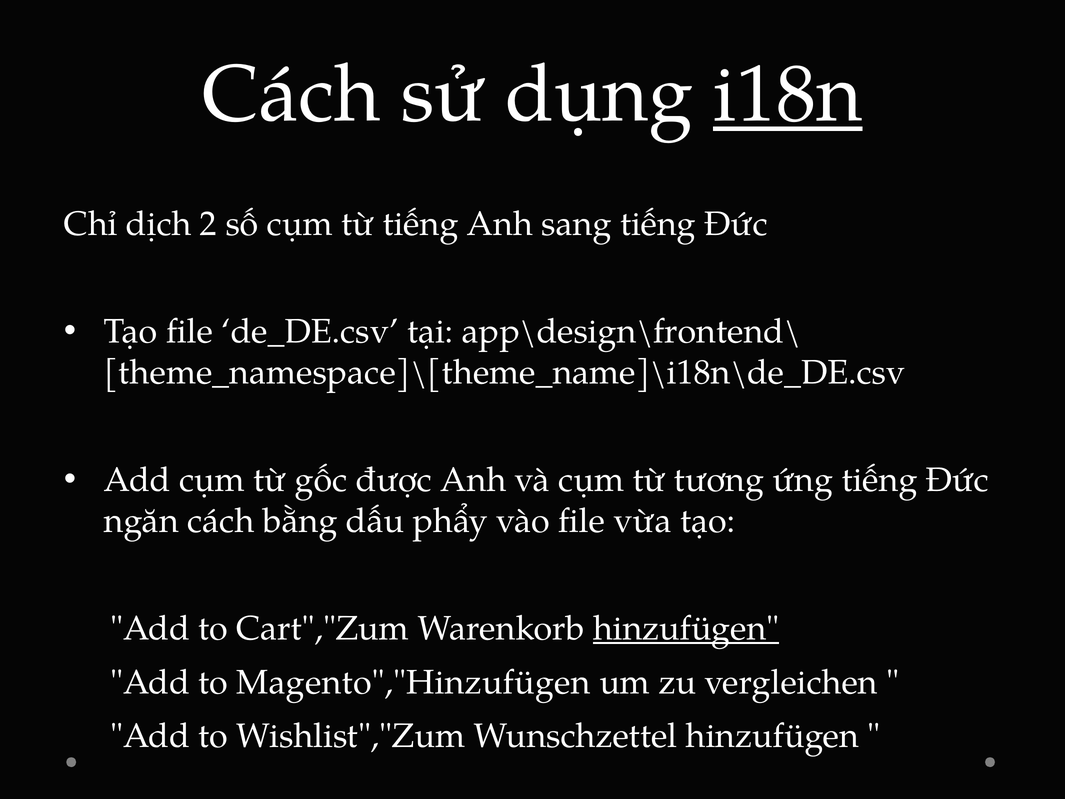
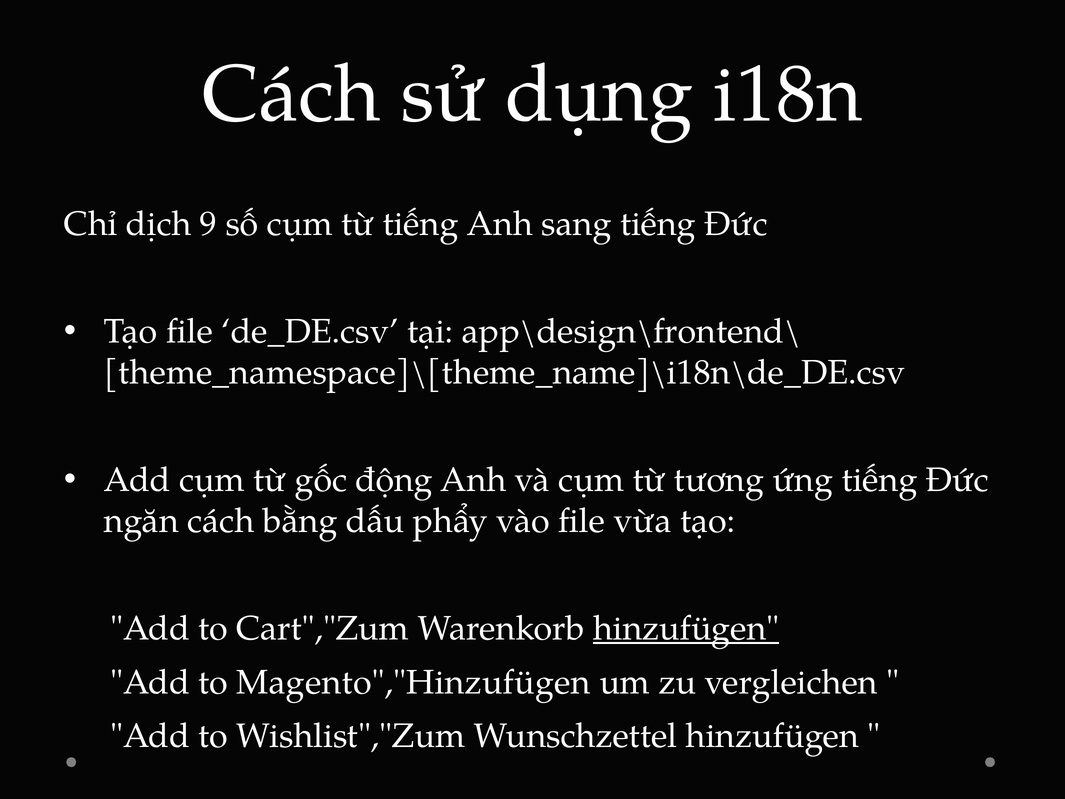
i18n underline: present -> none (788, 94)
2: 2 -> 9 (208, 224)
được: được -> động (394, 480)
